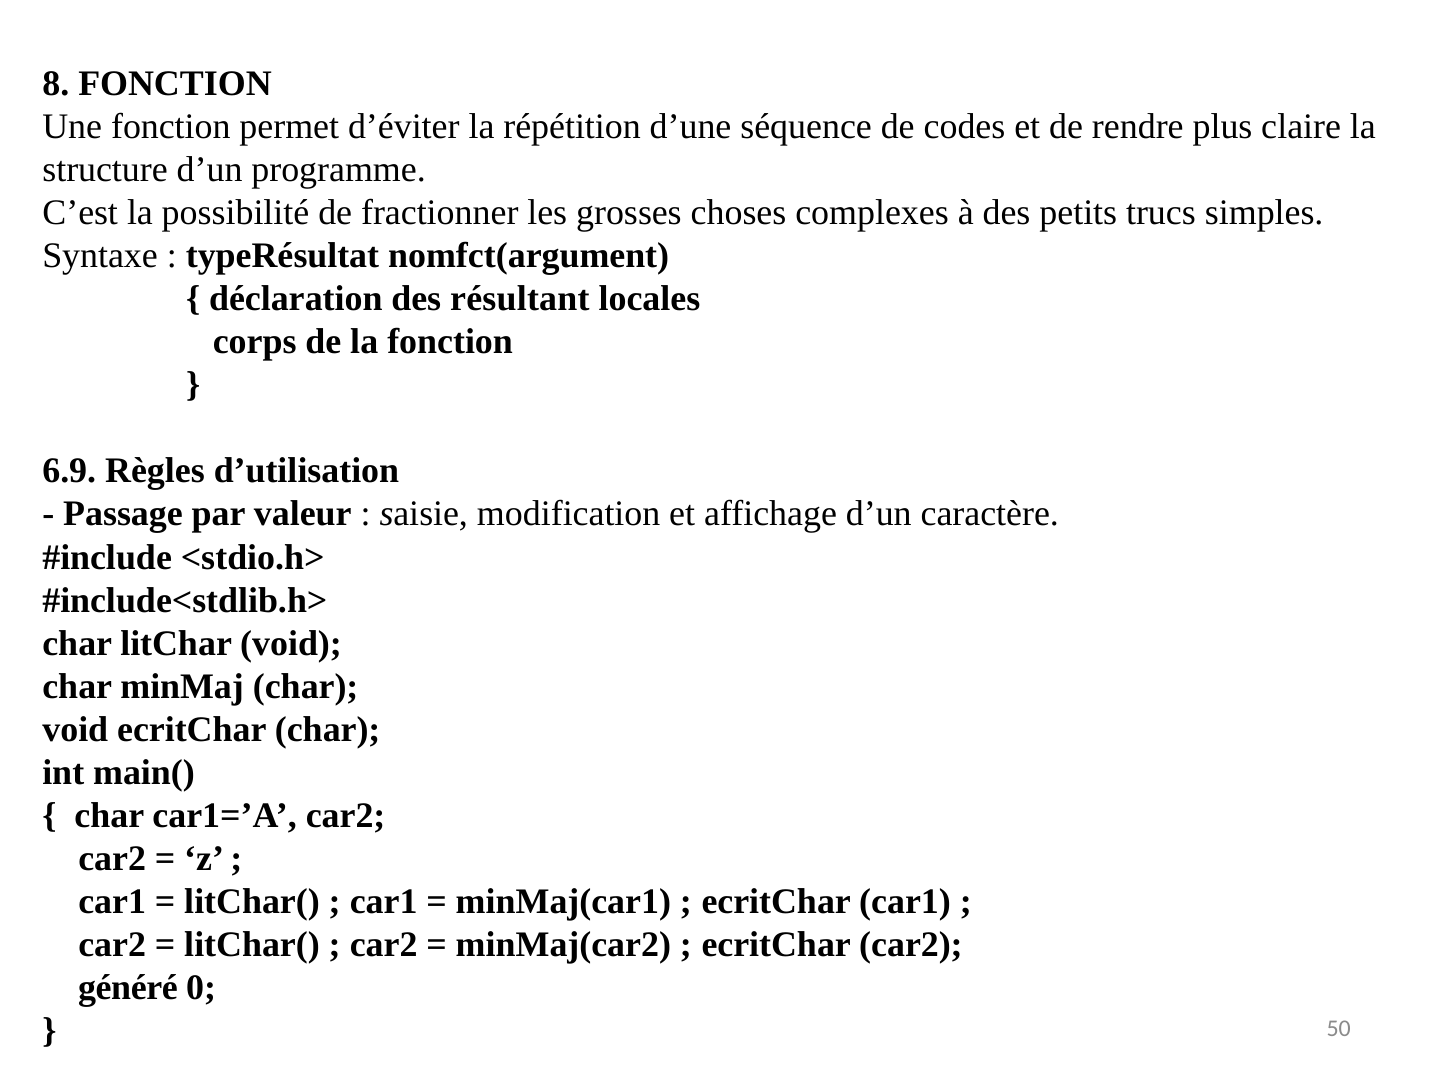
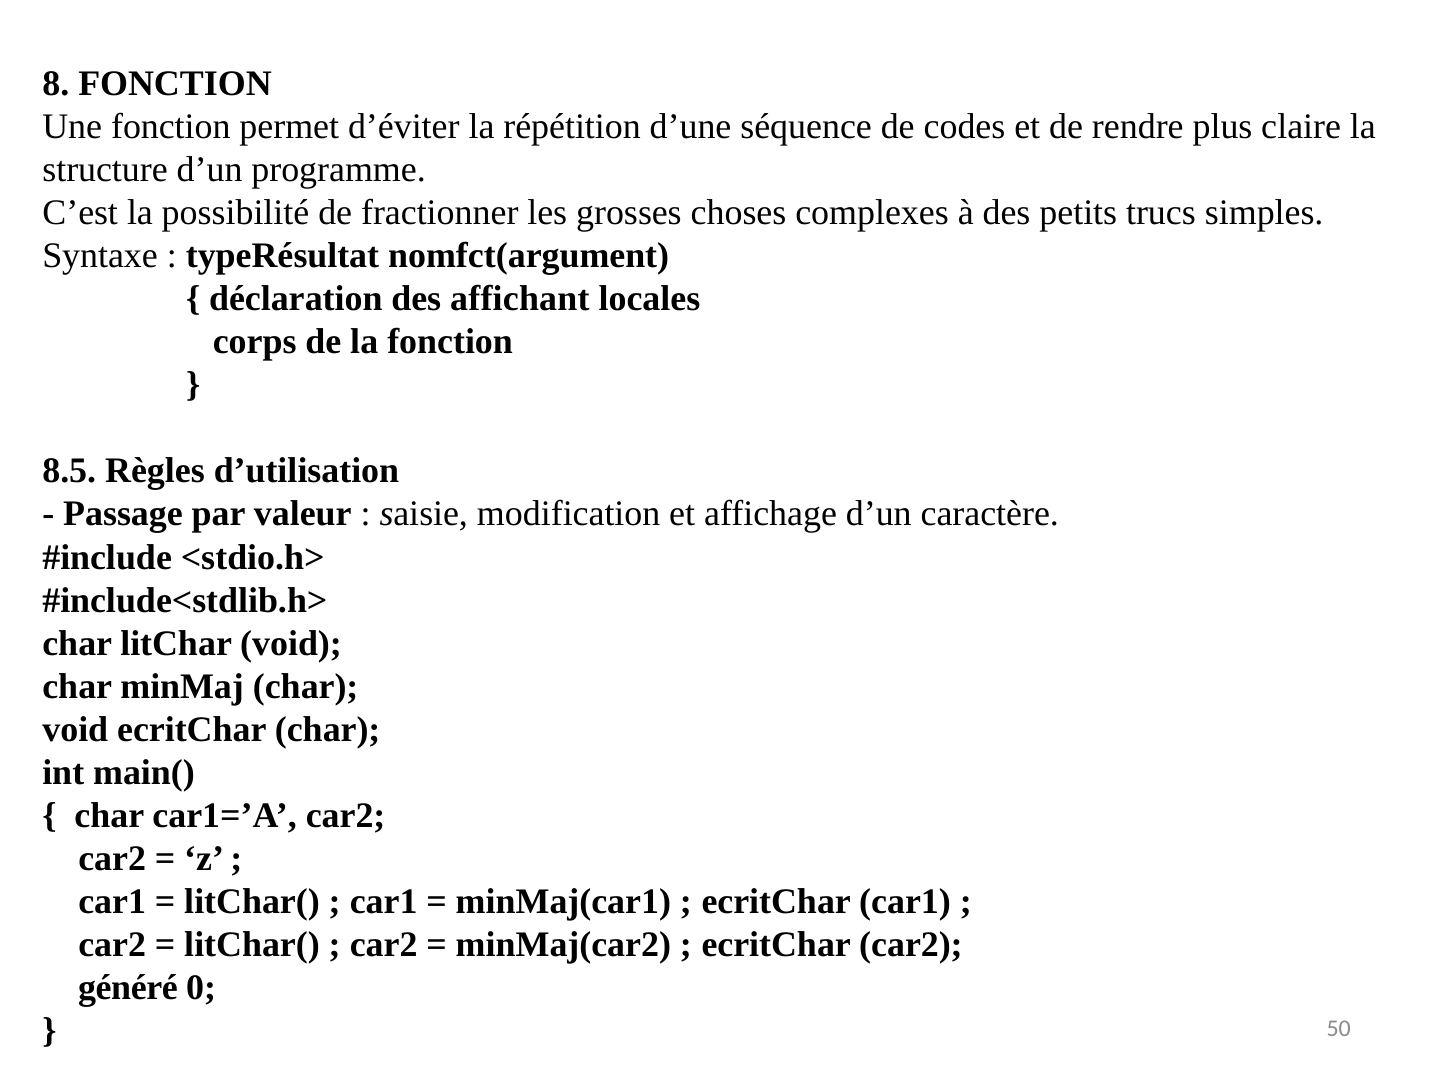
résultant: résultant -> affichant (520, 299)
6.9: 6.9 -> 8.5 (69, 471)
